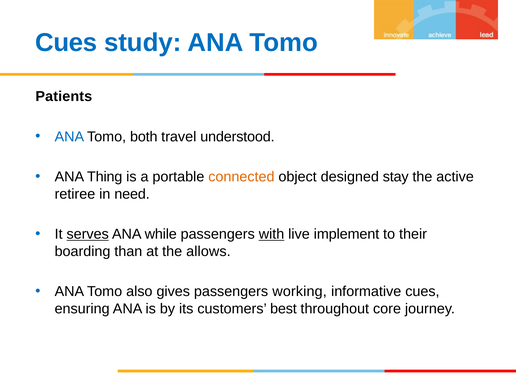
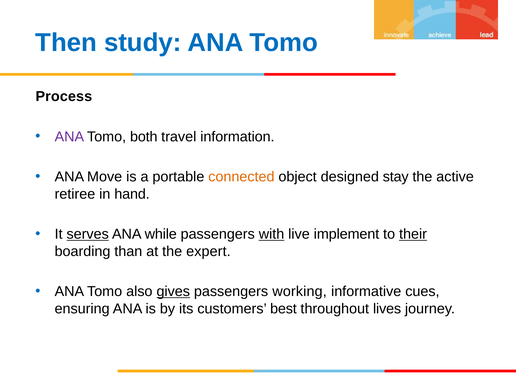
Cues: Cues -> Then (66, 43)
Patients: Patients -> Process (64, 96)
ANA colour: blue -> purple (69, 137)
understood: understood -> information (237, 137)
Thing: Thing -> Move (105, 177)
need: need -> hand (132, 194)
their underline: none -> present (413, 234)
allows: allows -> expert (208, 251)
gives underline: none -> present (173, 291)
core: core -> lives (387, 309)
